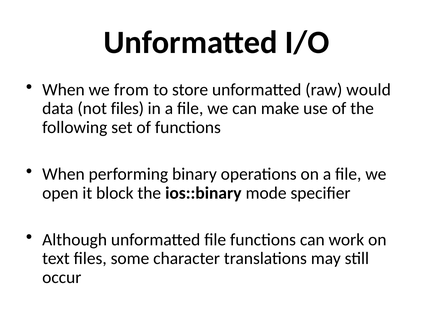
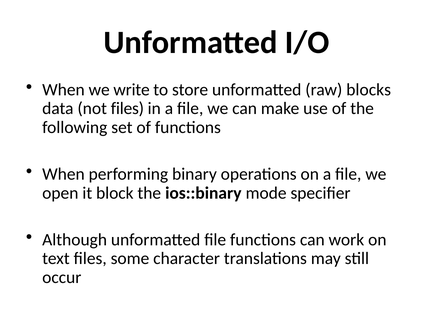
from: from -> write (132, 90)
would: would -> blocks (369, 90)
